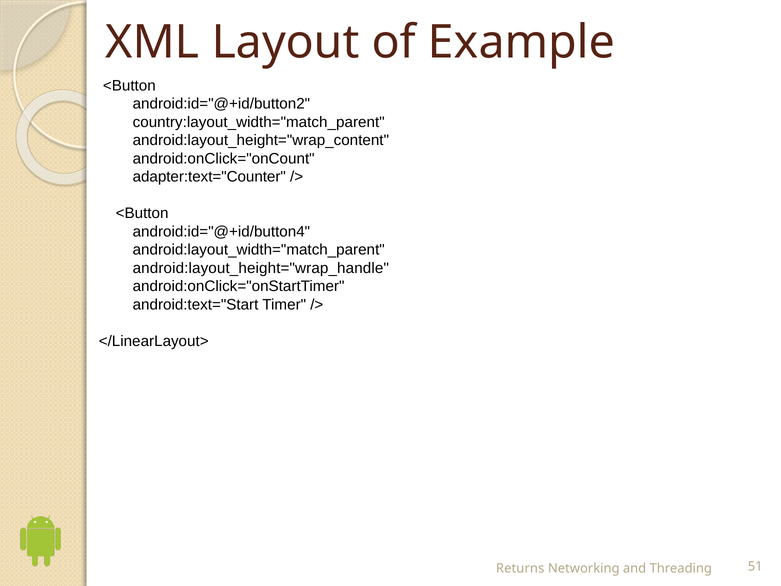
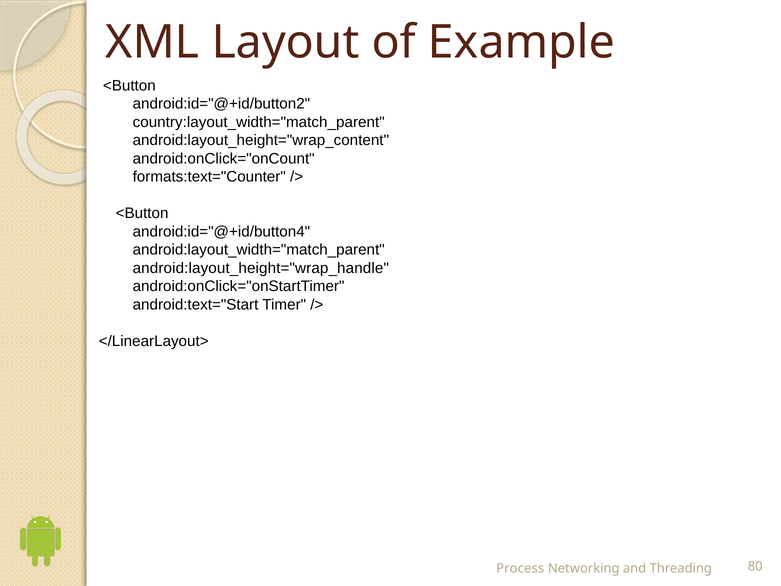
adapter:text="Counter: adapter:text="Counter -> formats:text="Counter (209, 177)
Returns: Returns -> Process (520, 568)
51: 51 -> 80 (755, 566)
